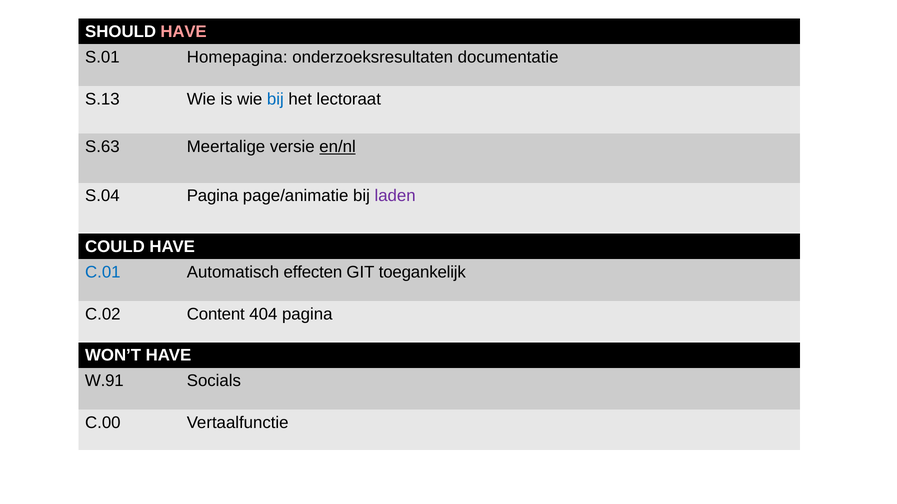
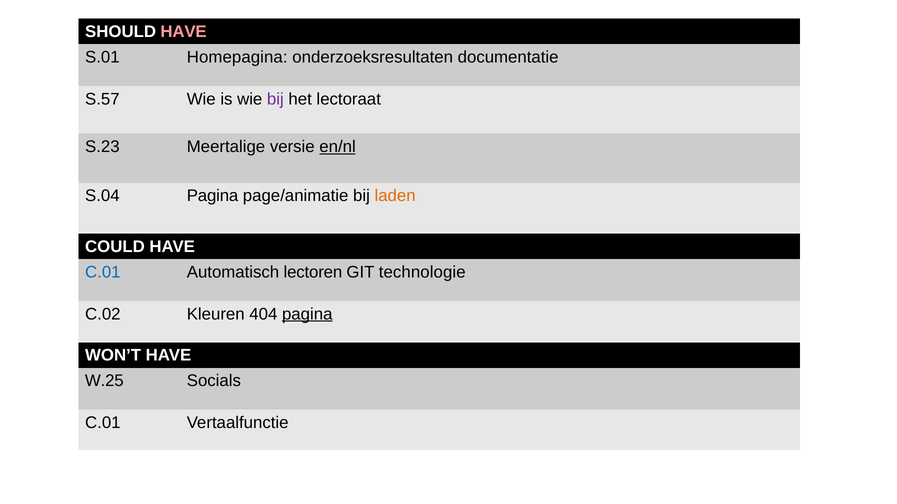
S.13: S.13 -> S.57 (102, 99)
bij colour: blue -> purple (275, 99)
S.63: S.63 -> S.23 (102, 147)
laden colour: purple -> orange (395, 196)
effecten: effecten -> lectoren (313, 272)
toegankelijk: toegankelijk -> technologie (422, 272)
Content: Content -> Kleuren (216, 314)
pagina underline: none -> present (307, 314)
W.91: W.91 -> W.25 (104, 381)
C.00: C.00 -> C.01 (103, 423)
